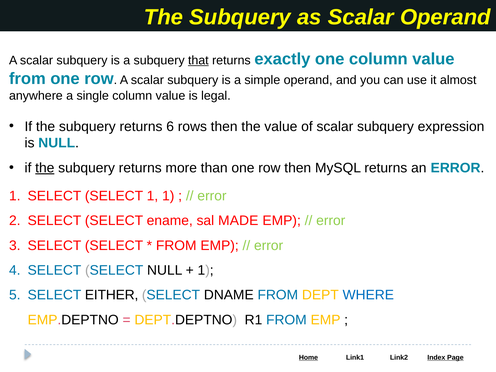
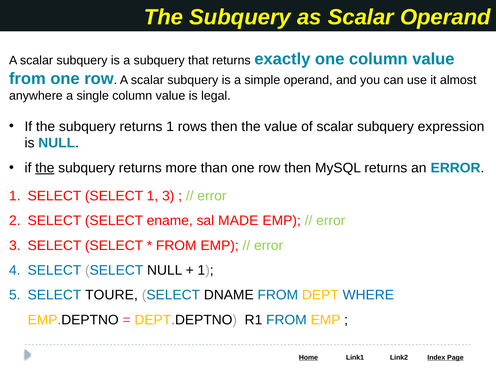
that underline: present -> none (198, 60)
returns 6: 6 -> 1 (170, 127)
1 1: 1 -> 3 (168, 196)
EITHER: EITHER -> TOURE (111, 295)
